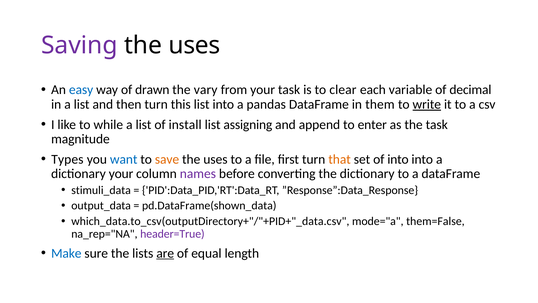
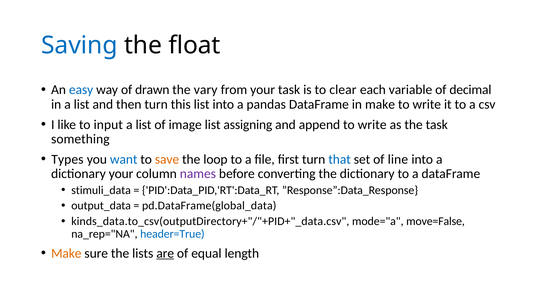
Saving colour: purple -> blue (79, 45)
uses: uses -> float (194, 45)
in them: them -> make (380, 104)
write underline: present -> none (427, 104)
while: while -> input (108, 124)
install: install -> image (185, 124)
append to enter: enter -> write (372, 124)
magnitude: magnitude -> something (80, 139)
uses: uses -> loop (215, 159)
that colour: orange -> blue (340, 159)
of into: into -> line (398, 159)
pd.DataFrame(shown_data: pd.DataFrame(shown_data -> pd.DataFrame(global_data (209, 205)
which_data.to_csv(outputDirectory+"/"+PID+"_data.csv: which_data.to_csv(outputDirectory+"/"+PID+"_data.csv -> kinds_data.to_csv(outputDirectory+"/"+PID+"_data.csv (210, 221)
them=False: them=False -> move=False (436, 221)
header=True colour: purple -> blue (172, 234)
Make colour: blue -> orange (66, 253)
